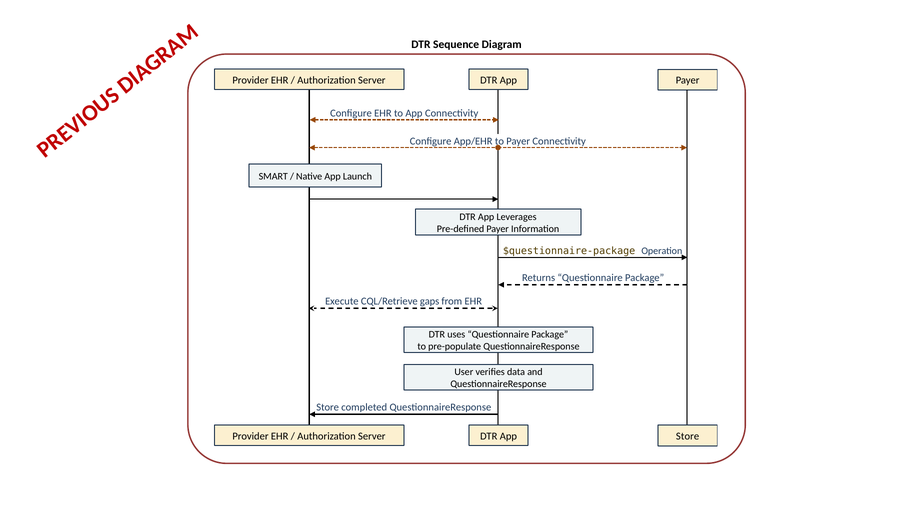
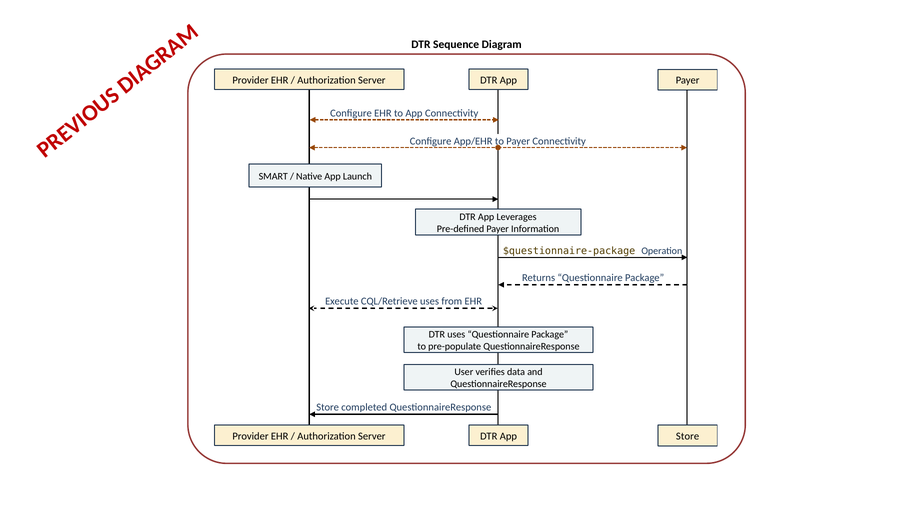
CQL/Retrieve gaps: gaps -> uses (430, 302)
